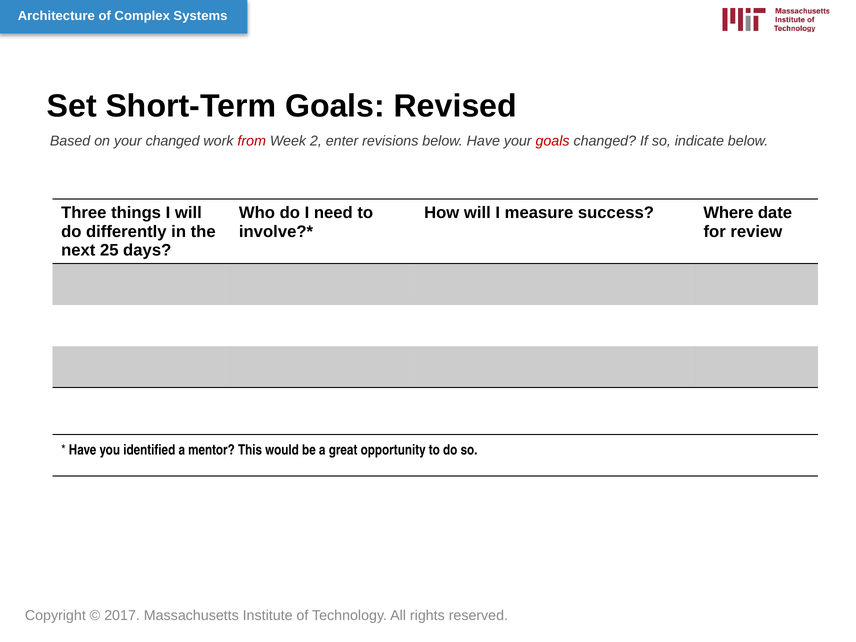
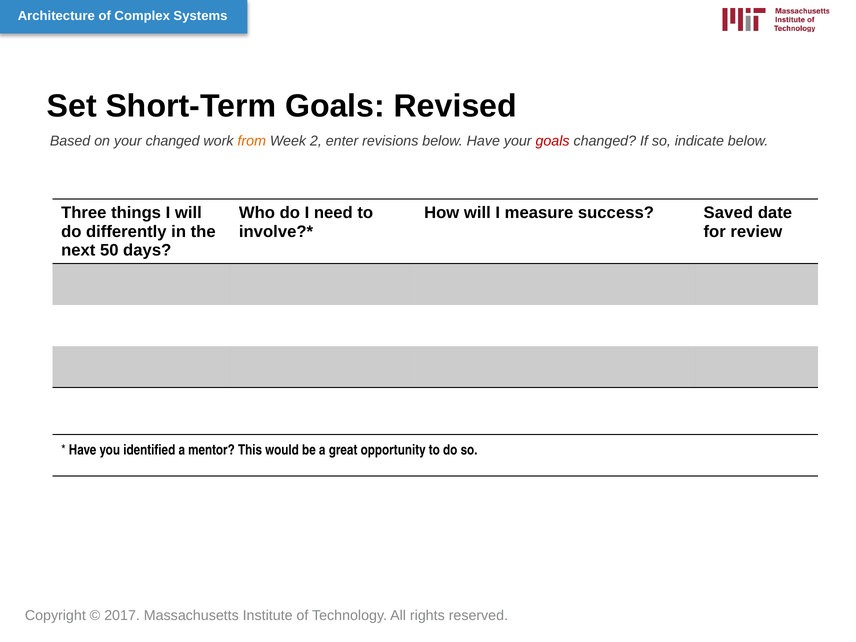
from colour: red -> orange (252, 141)
Where: Where -> Saved (728, 213)
25: 25 -> 50 (109, 250)
